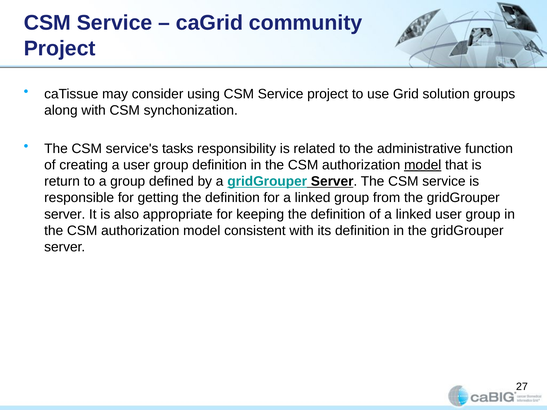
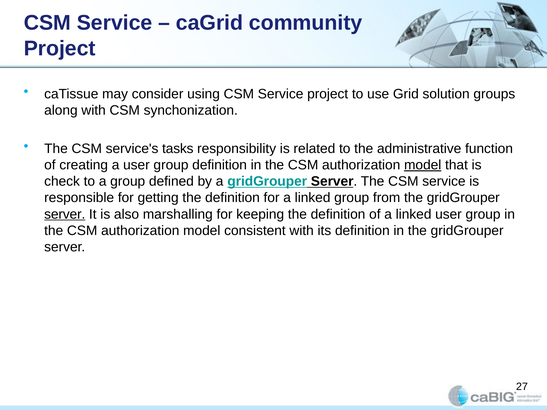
return: return -> check (62, 181)
server underline: none -> present (65, 214)
appropriate: appropriate -> marshalling (178, 214)
